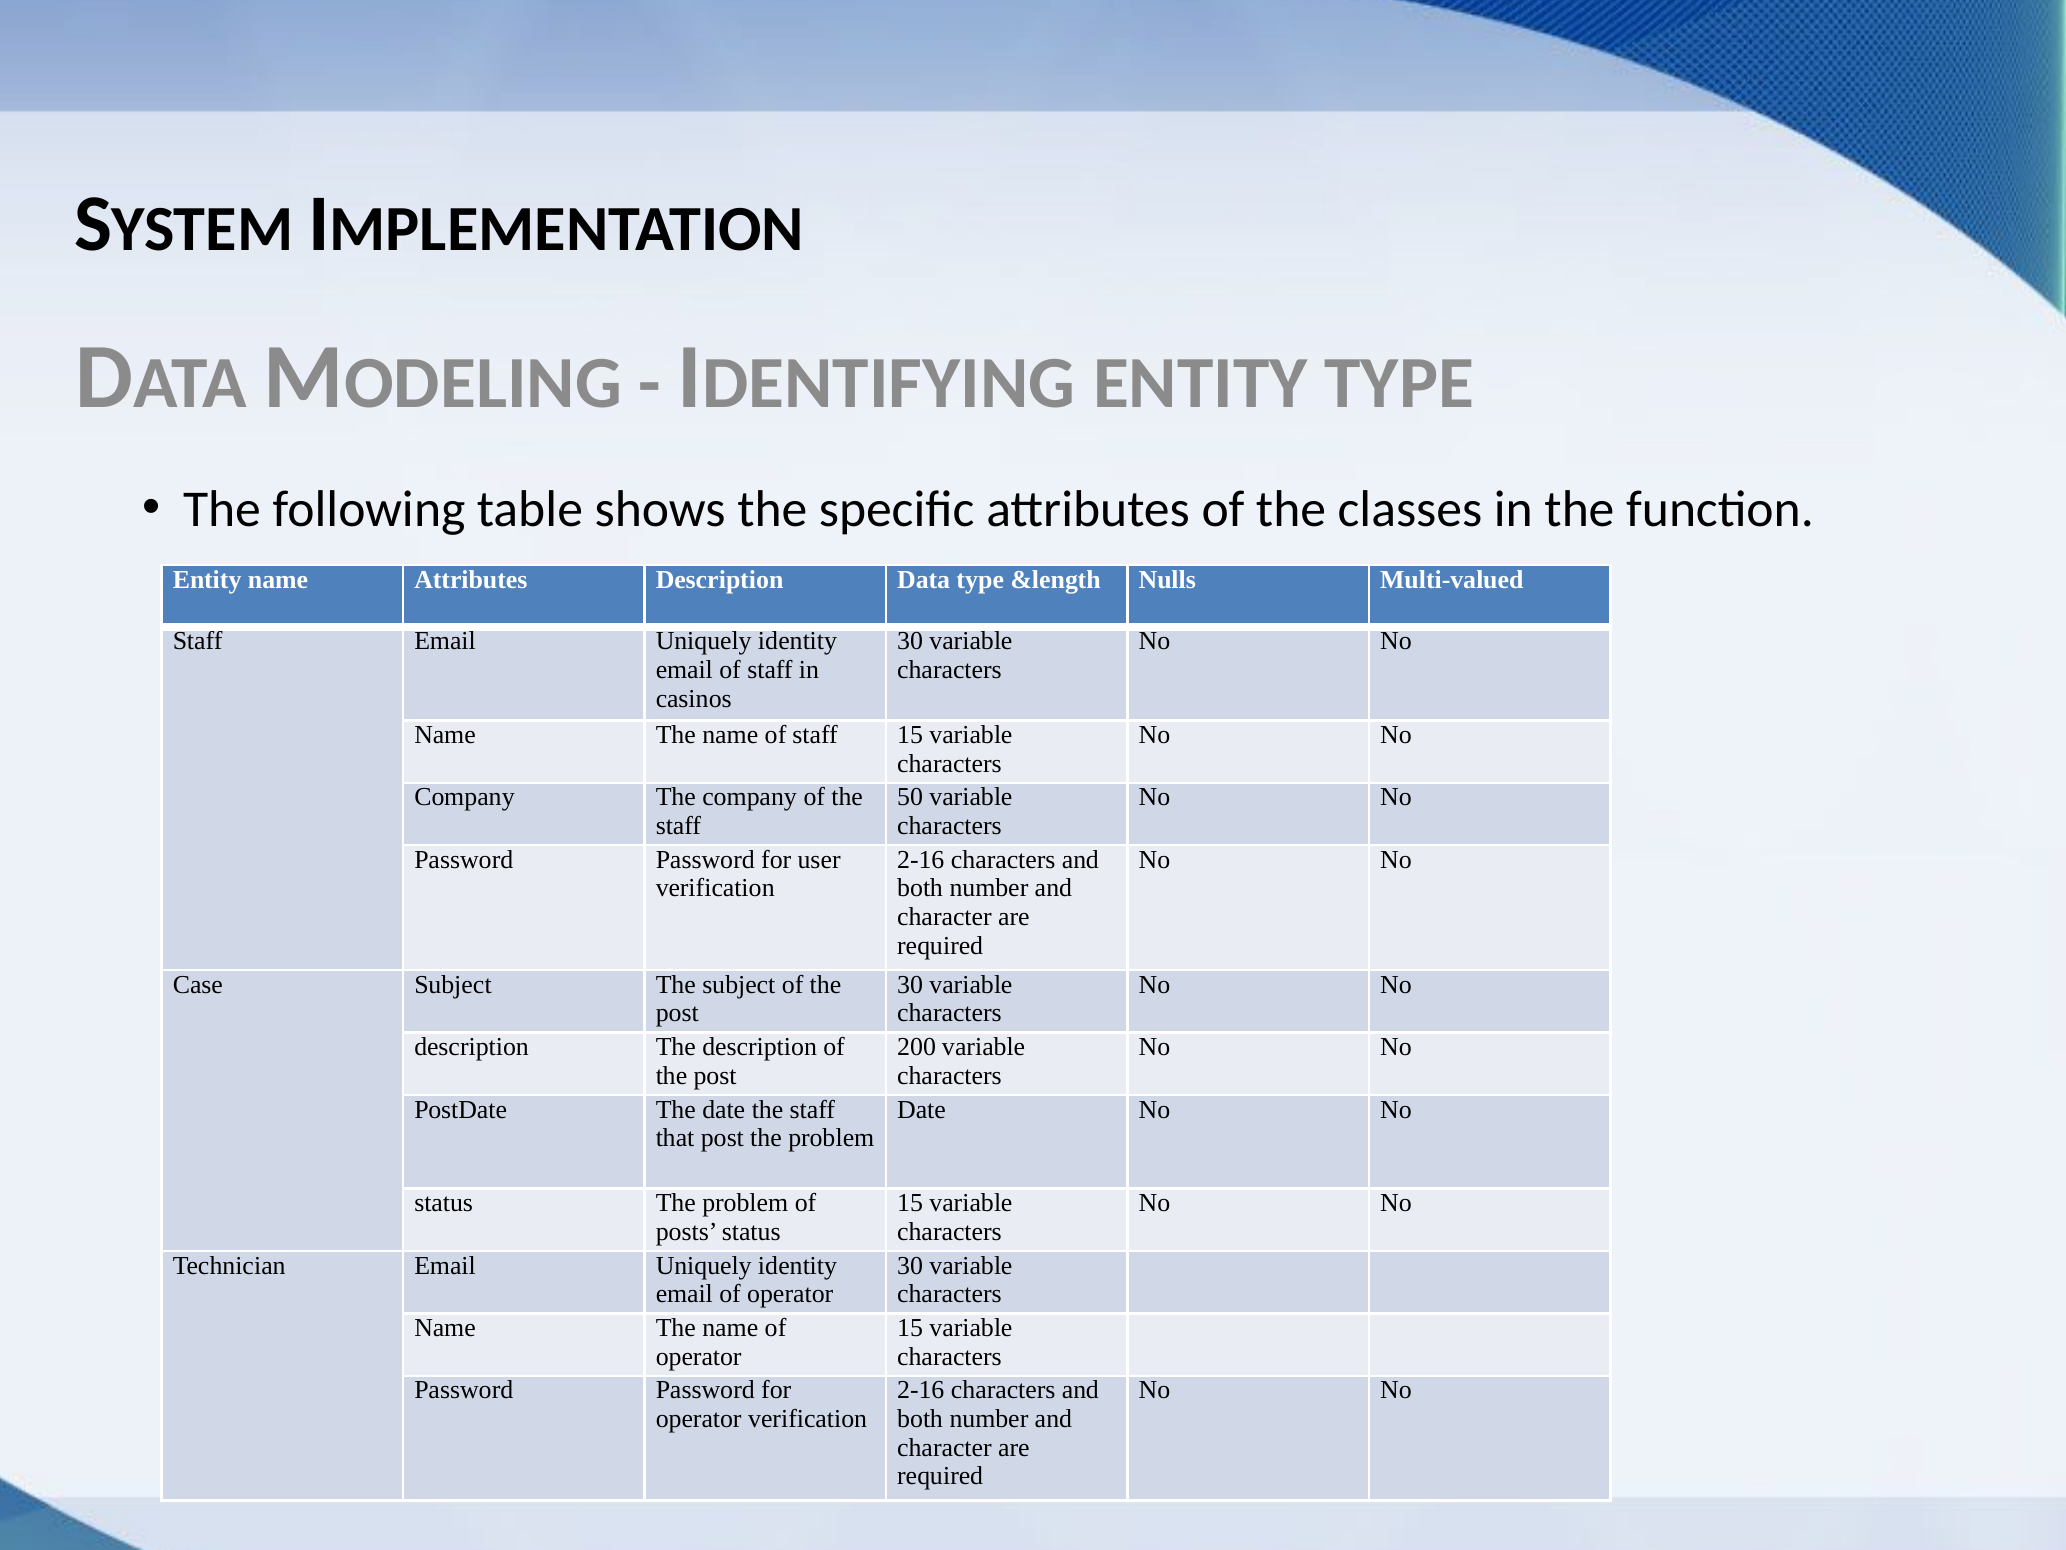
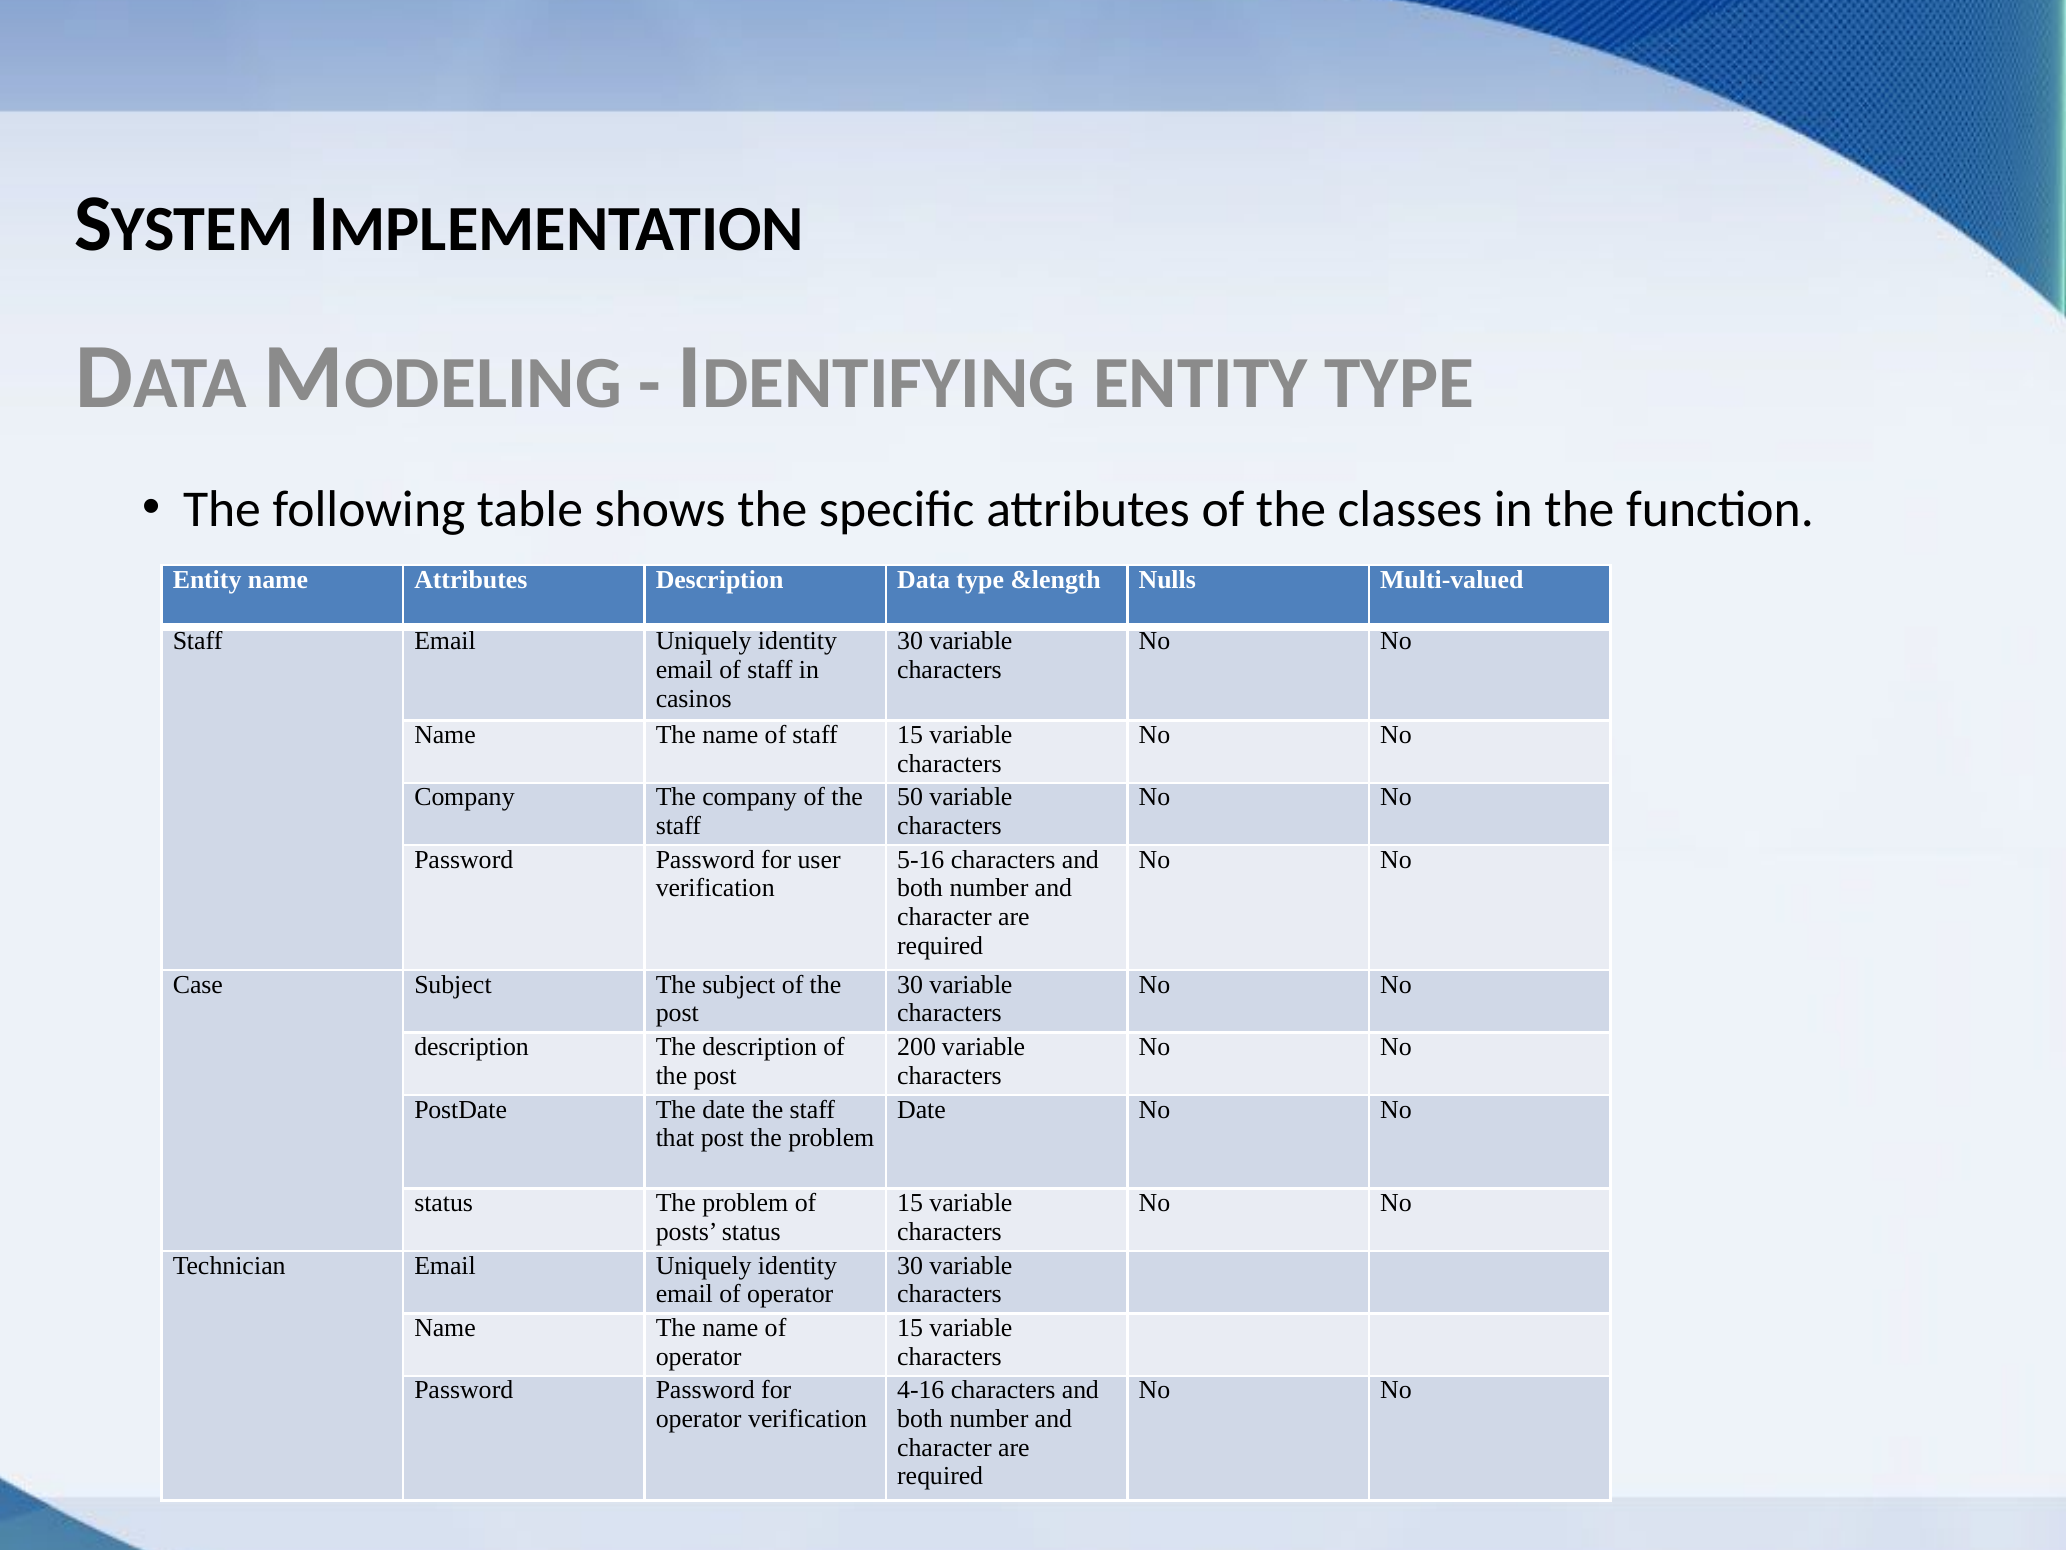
2-16: 2-16 -> 5-16 (921, 860)
2-16: 2-16 -> 4-16 (921, 1390)
